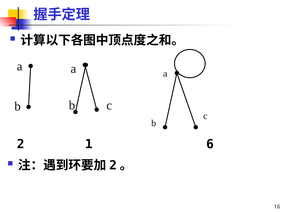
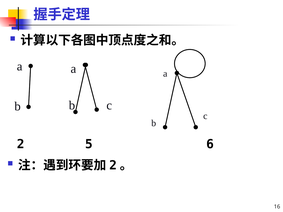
1: 1 -> 5 (89, 144)
